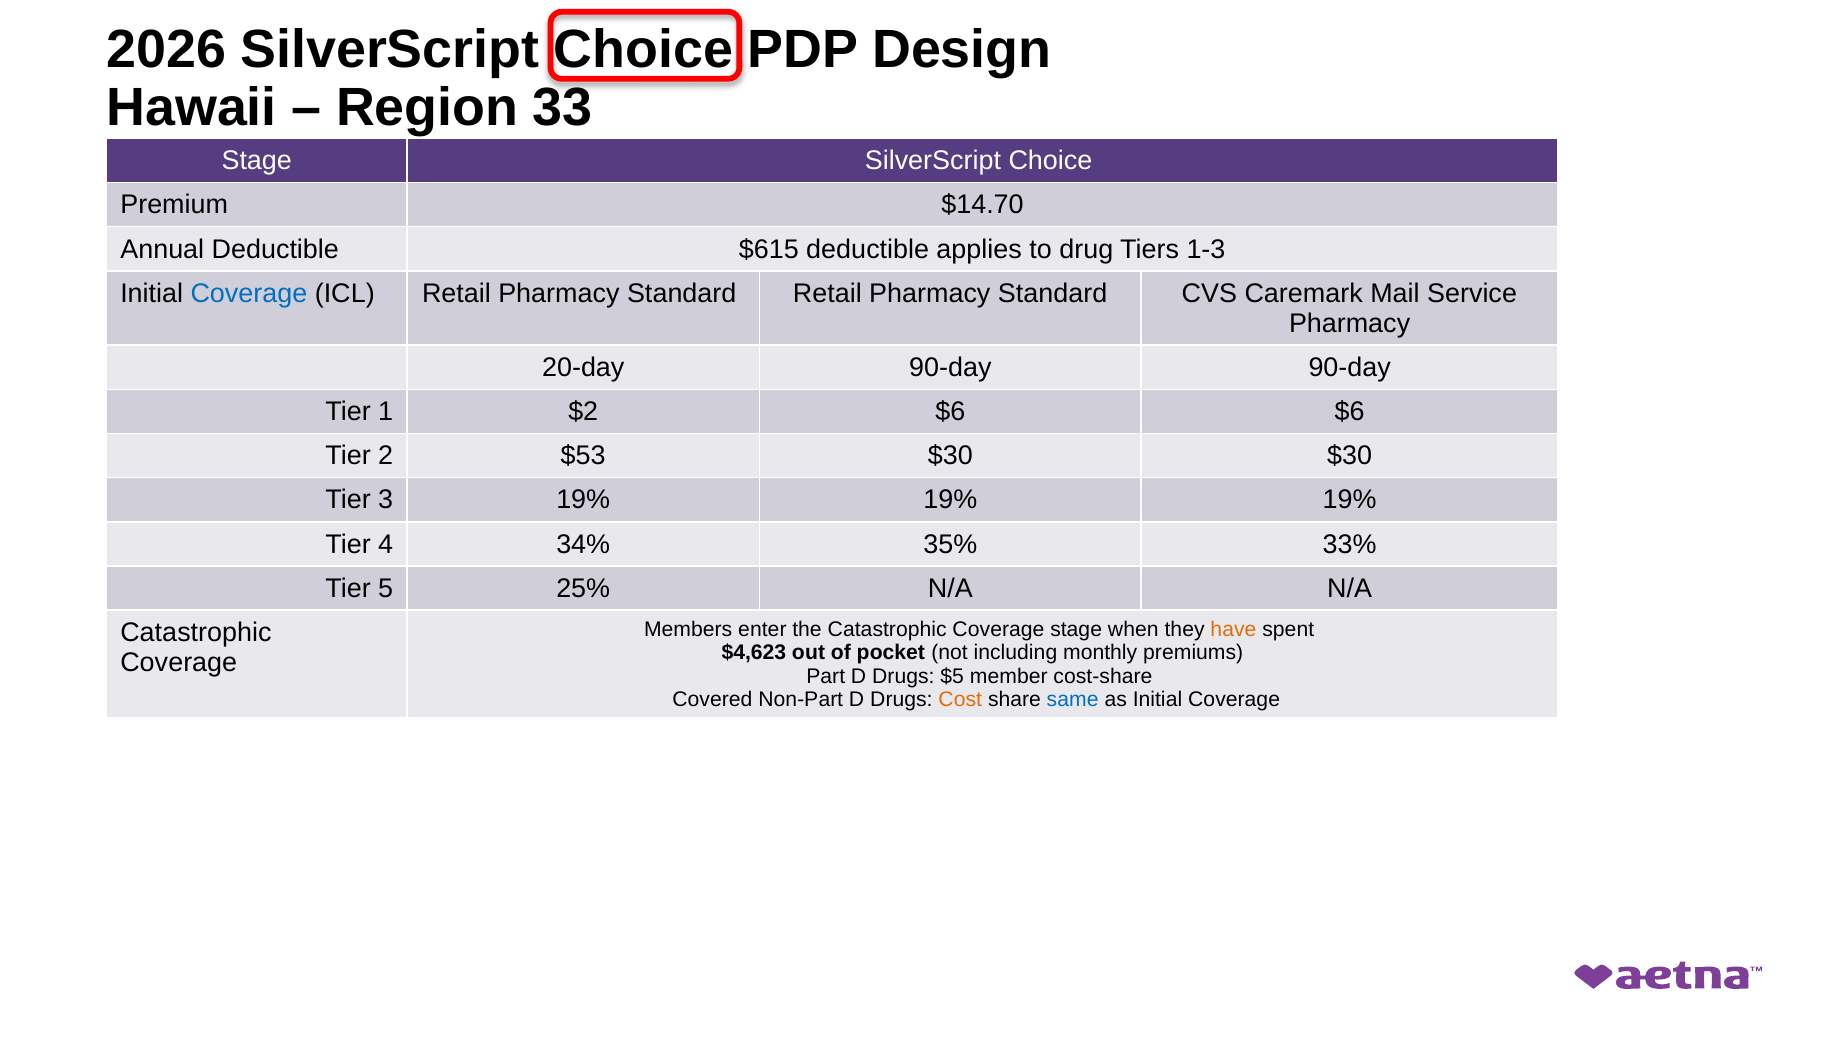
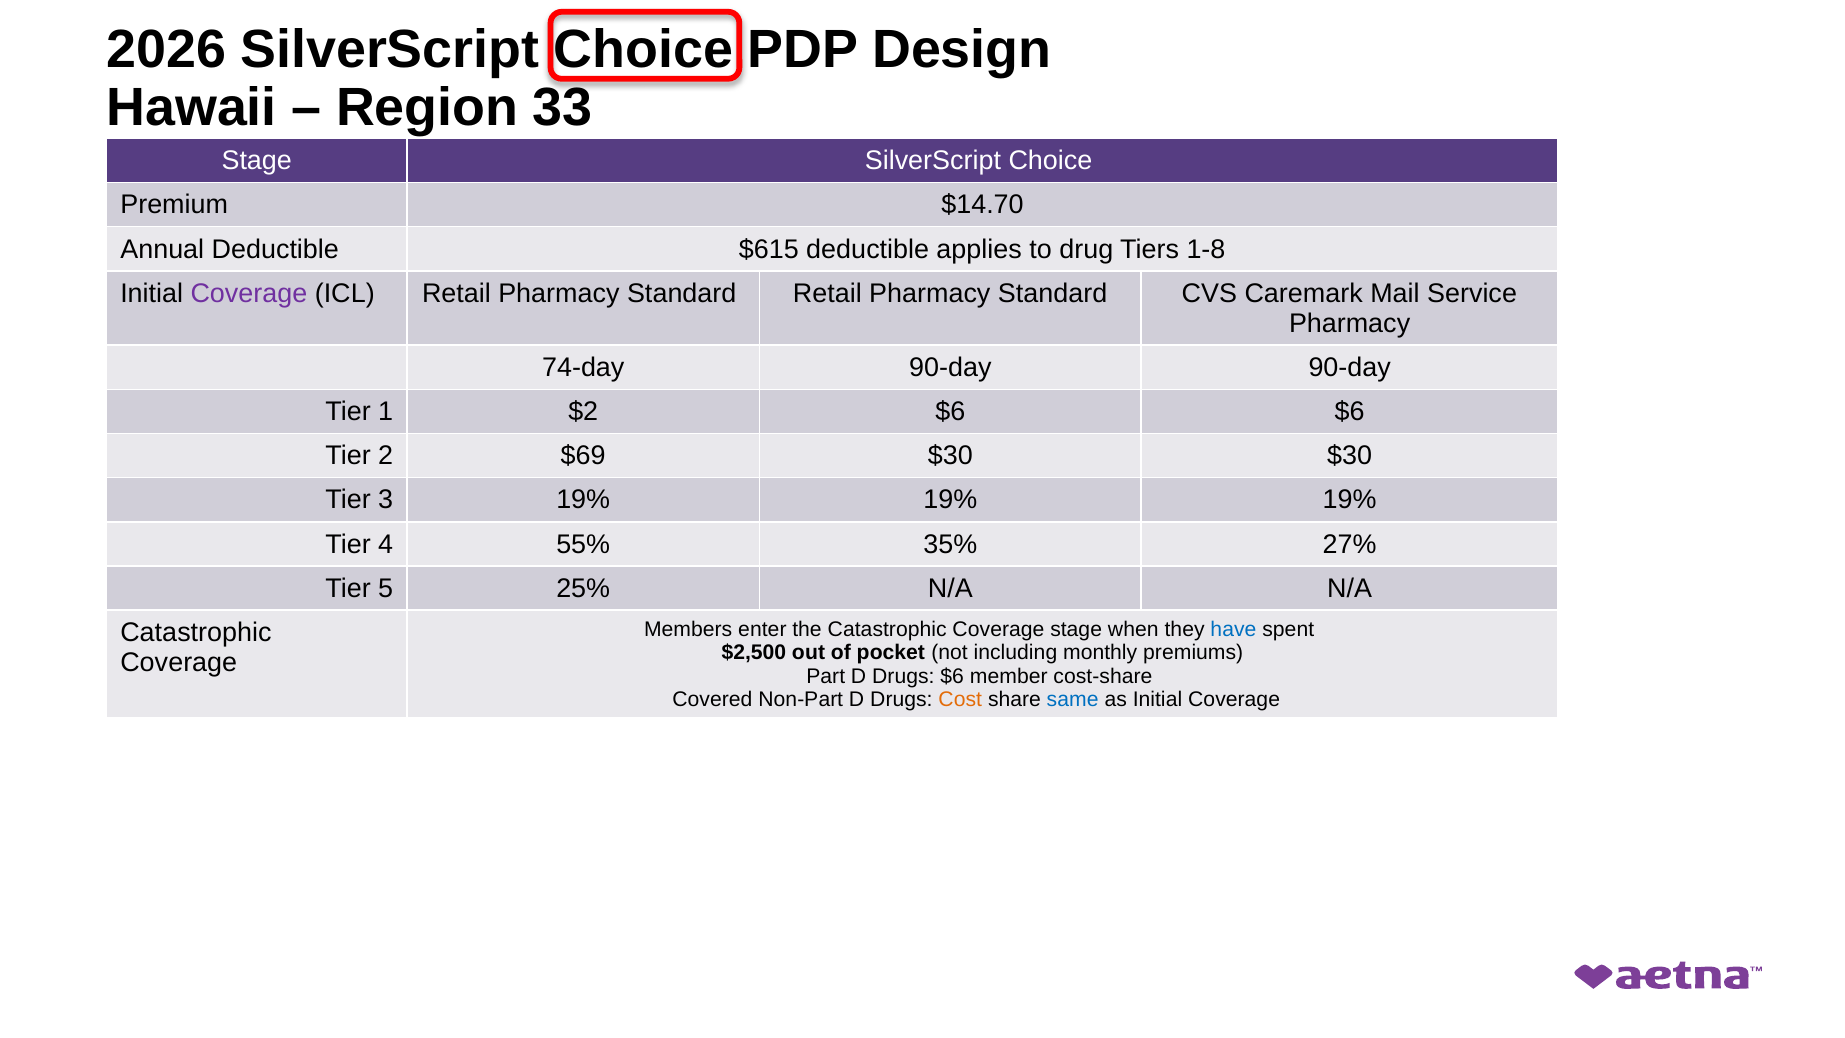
1-3: 1-3 -> 1-8 (1206, 249)
Coverage colour: blue -> purple (249, 293)
20-day: 20-day -> 74-day (583, 368)
$53: $53 -> $69 (583, 456)
34%: 34% -> 55% (583, 544)
33%: 33% -> 27% (1350, 544)
have colour: orange -> blue (1233, 629)
$4,623: $4,623 -> $2,500 (754, 652)
Drugs $5: $5 -> $6 (952, 676)
